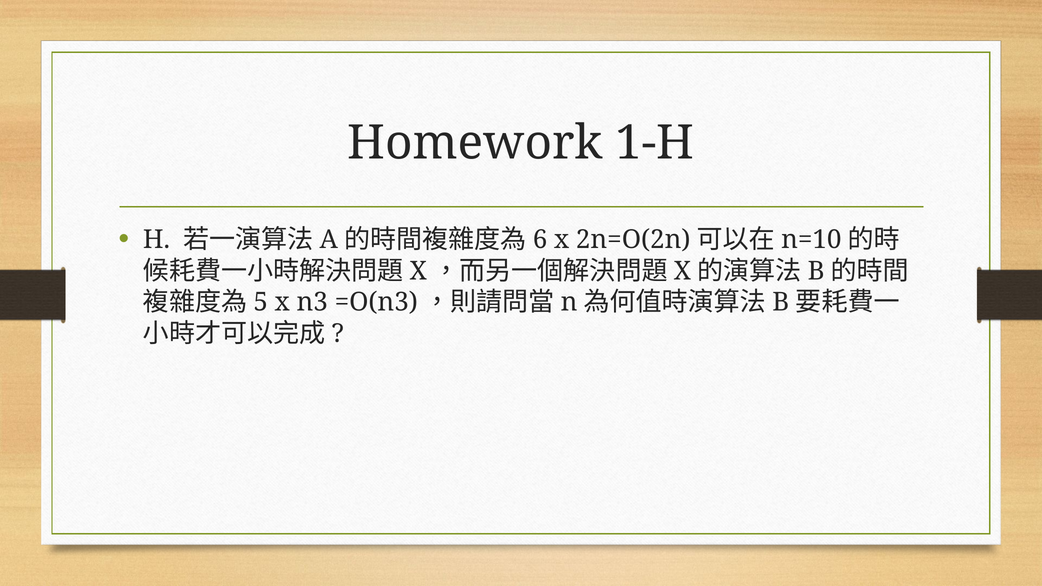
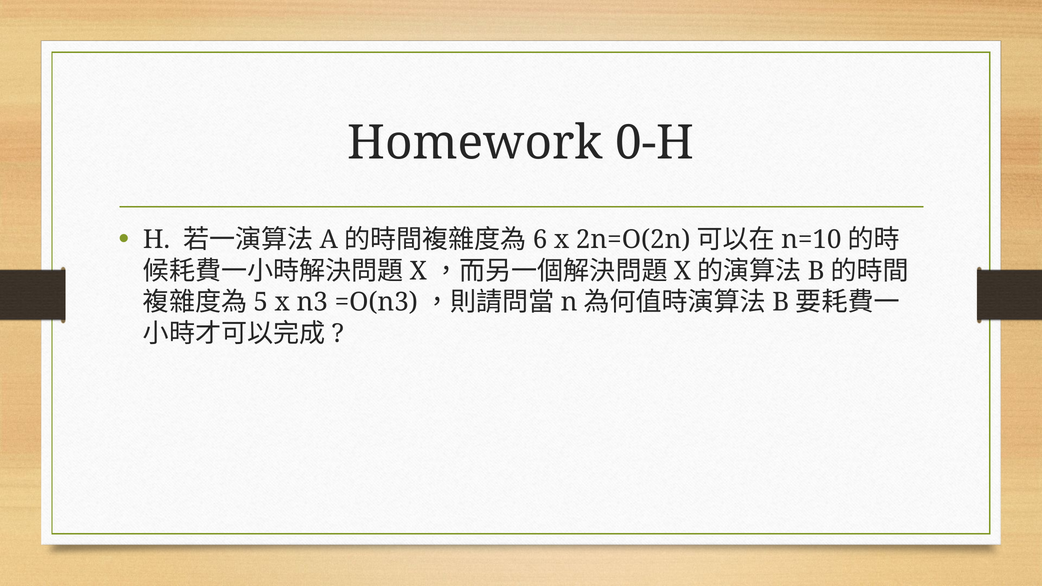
1-H: 1-H -> 0-H (655, 143)
